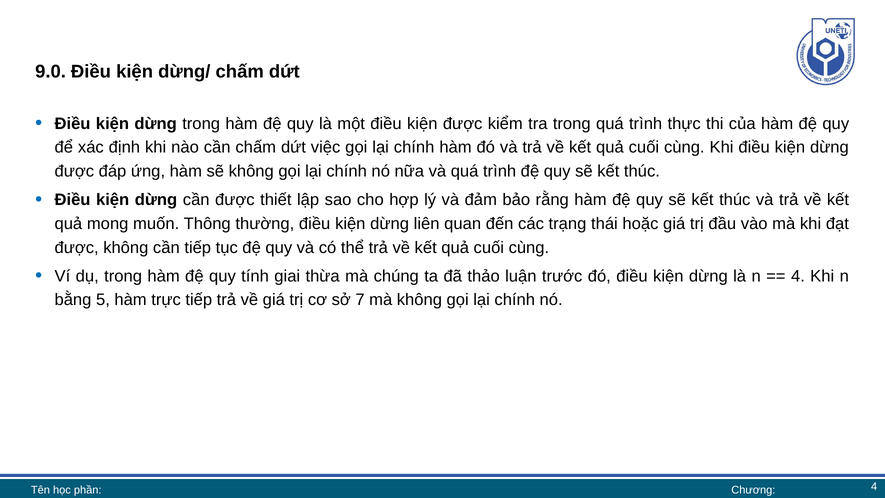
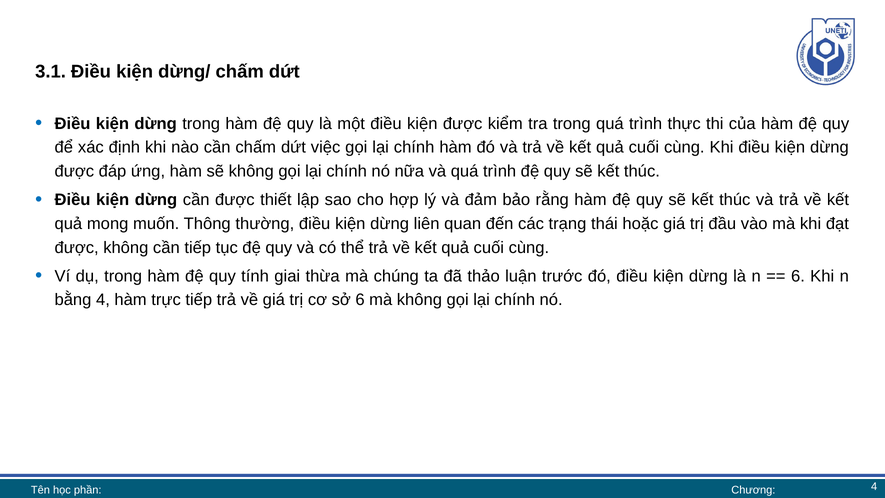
9.0: 9.0 -> 3.1 (51, 72)
4: 4 -> 6 (798, 276)
bằng 5: 5 -> 4 (103, 300)
sở 7: 7 -> 6 (360, 300)
